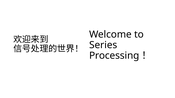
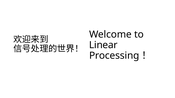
Series: Series -> Linear (103, 45)
